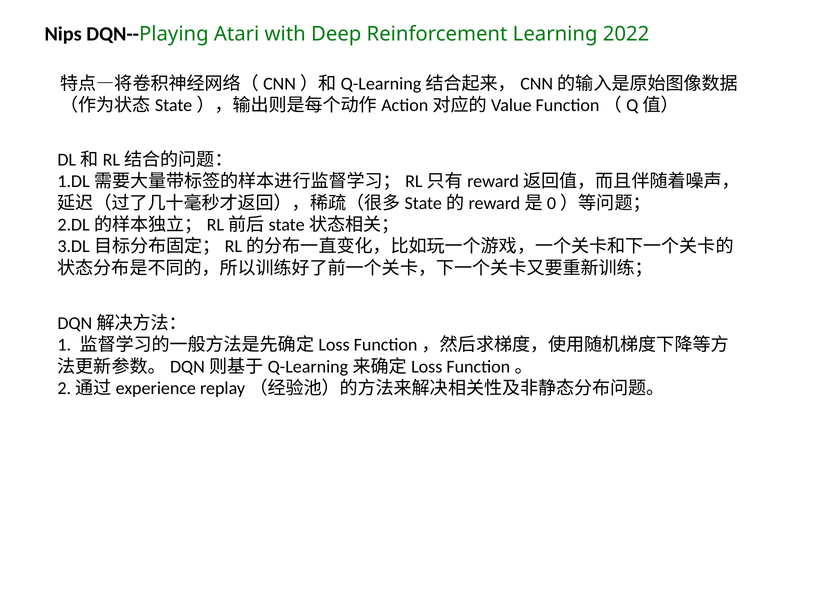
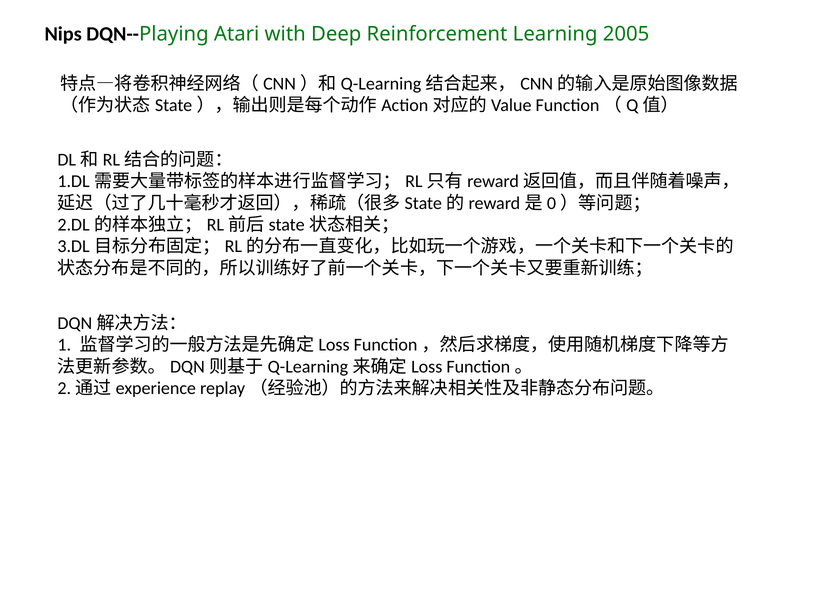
2022: 2022 -> 2005 (626, 34)
